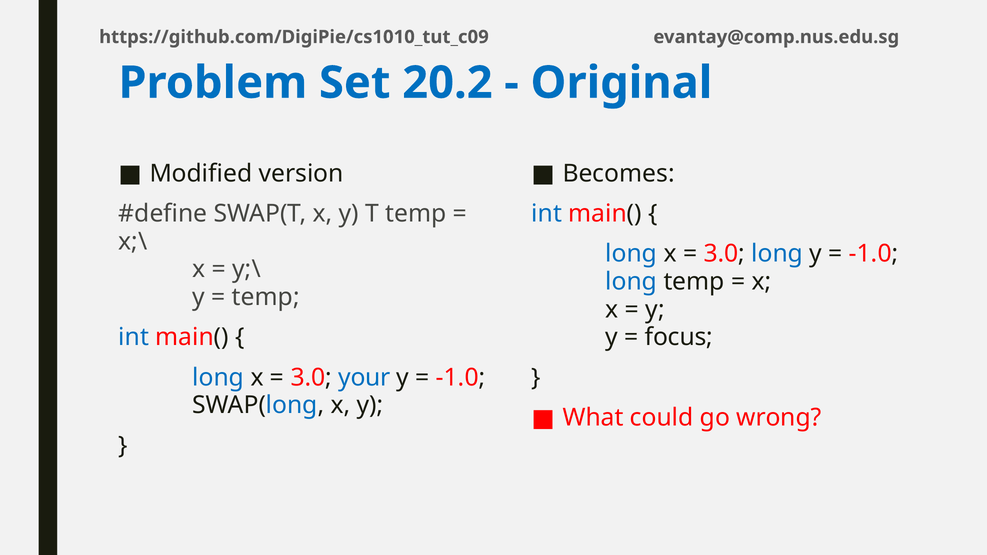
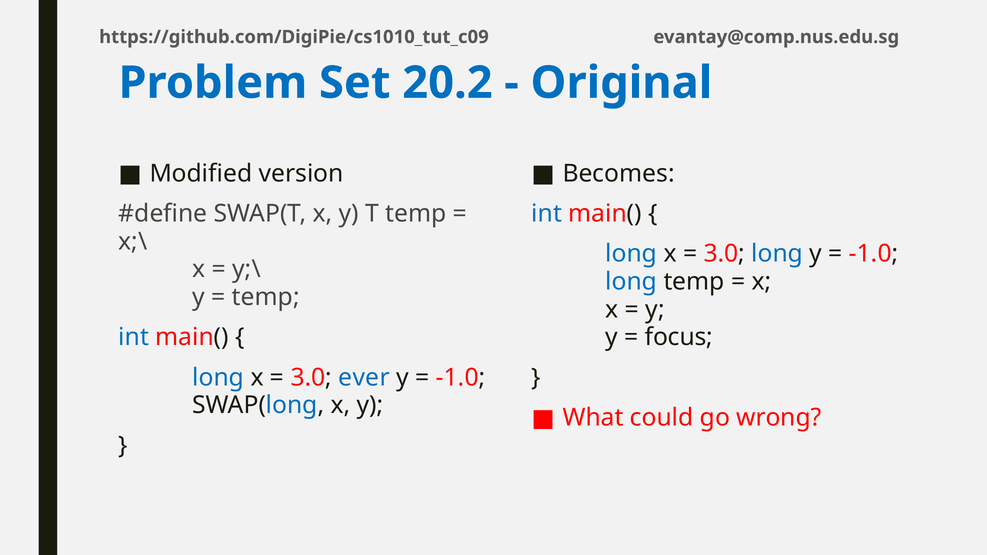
your: your -> ever (364, 378)
